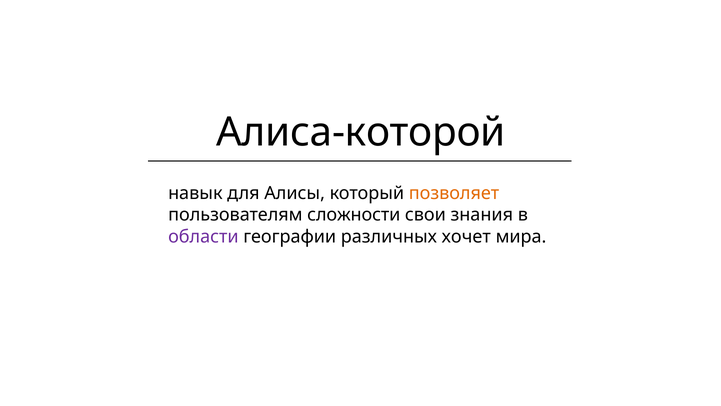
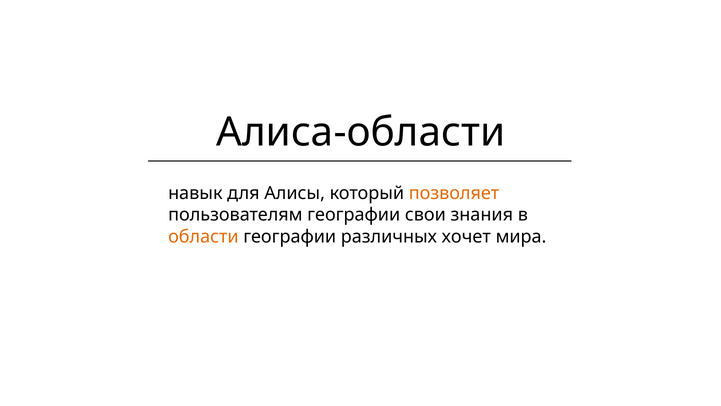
Алиса-которой: Алиса-которой -> Алиса-области (361, 132)
пользователям сложности: сложности -> географии (354, 215)
области colour: purple -> orange (203, 236)
